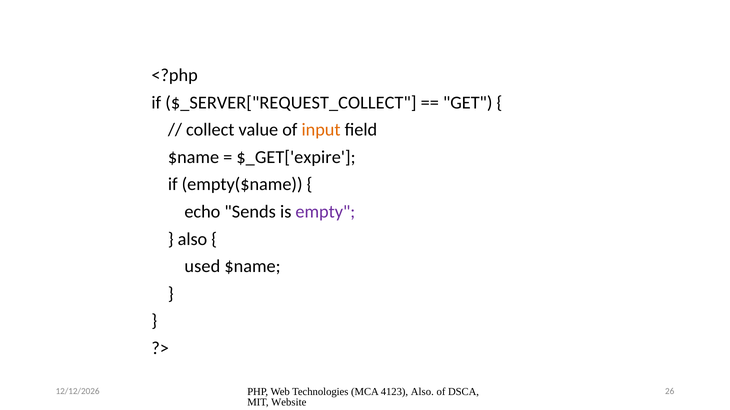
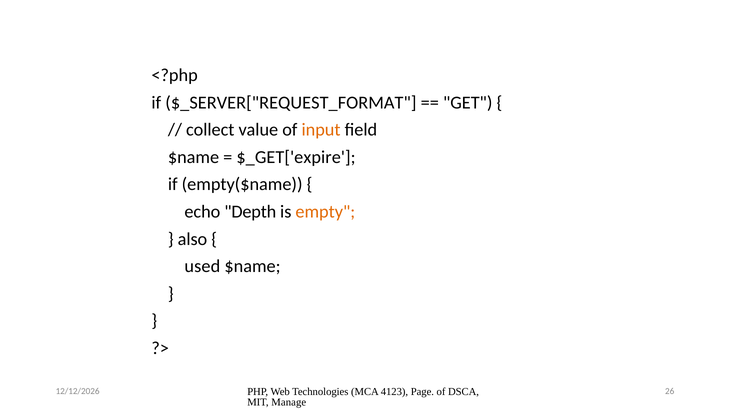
$_SERVER["REQUEST_COLLECT: $_SERVER["REQUEST_COLLECT -> $_SERVER["REQUEST_FORMAT (291, 103)
Sends: Sends -> Depth (250, 212)
empty colour: purple -> orange (325, 212)
4123 Also: Also -> Page (422, 392)
Website: Website -> Manage (289, 403)
